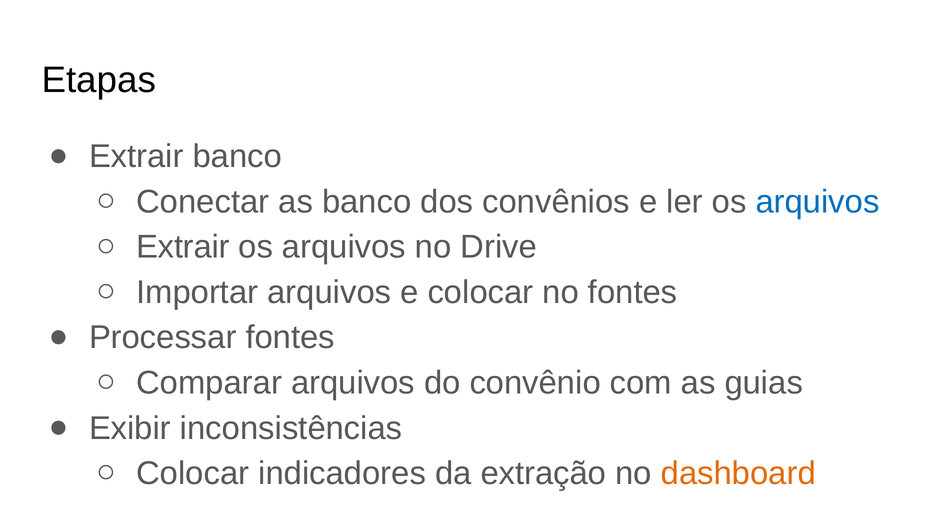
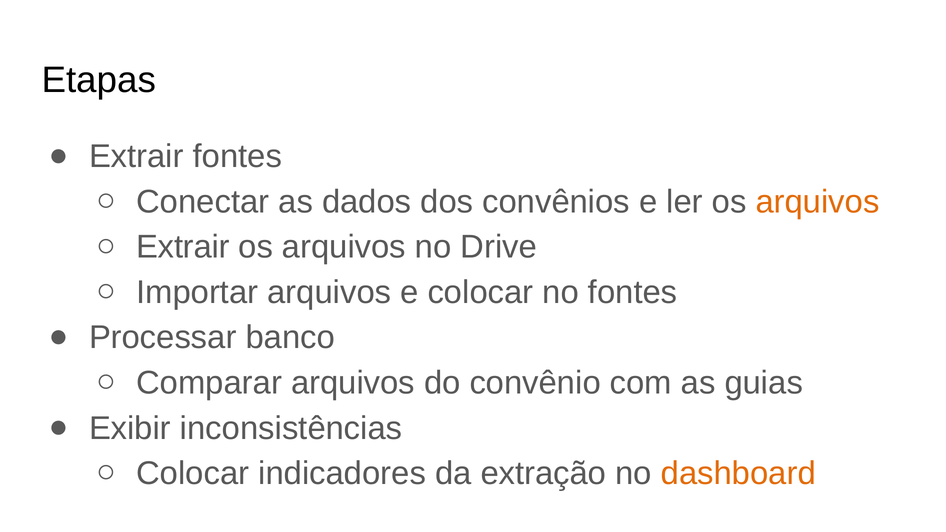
Extrair banco: banco -> fontes (237, 157)
as banco: banco -> dados (367, 202)
arquivos colour: blue -> orange (817, 202)
Processar fontes: fontes -> banco (290, 338)
